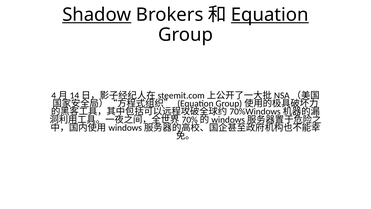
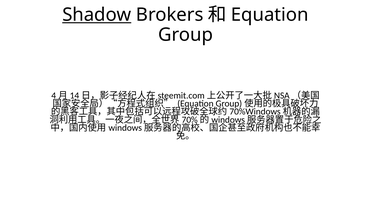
Equation underline: present -> none (270, 15)
